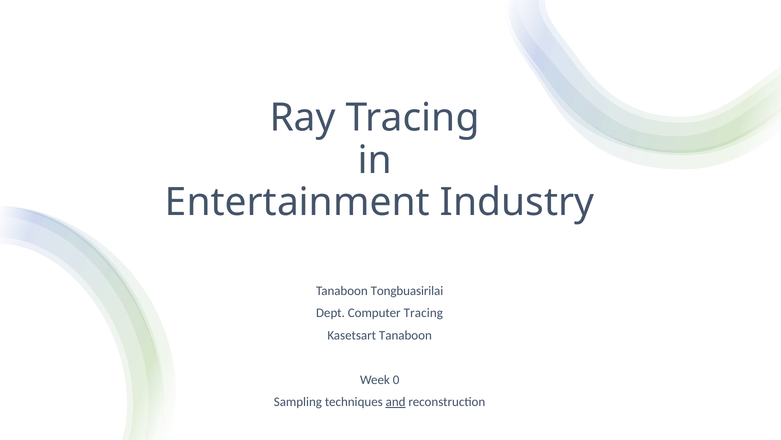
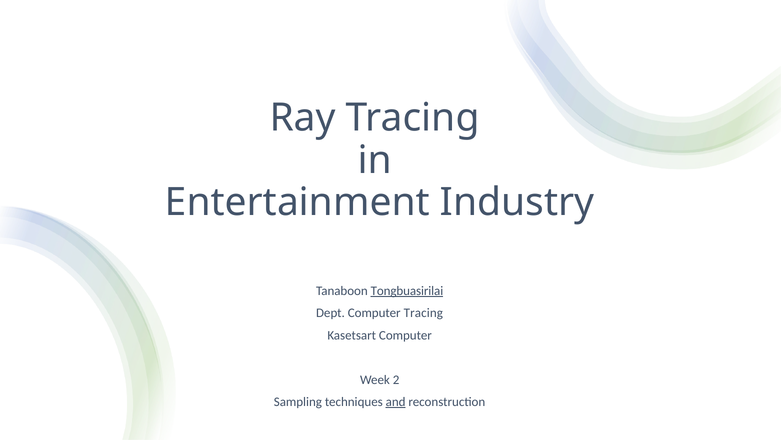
Tongbuasirilai underline: none -> present (407, 290)
Kasetsart Tanaboon: Tanaboon -> Computer (405, 335)
0: 0 -> 2 (396, 379)
